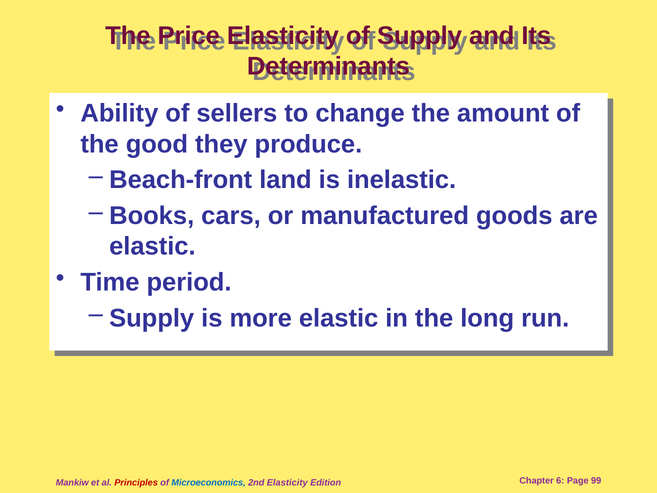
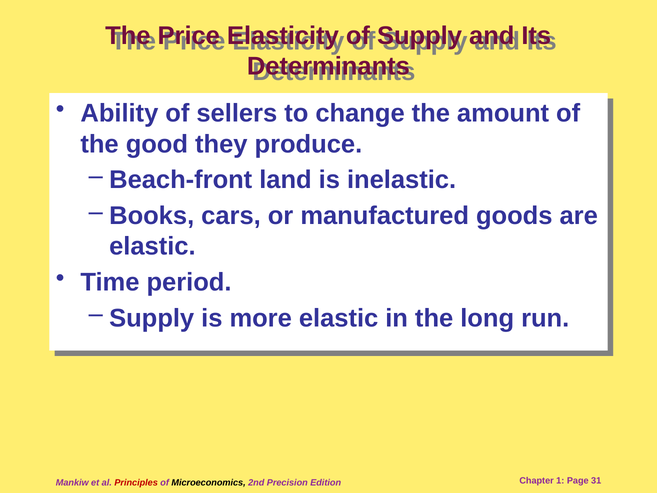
Microeconomics colour: blue -> black (209, 482)
2nd Elasticity: Elasticity -> Precision (287, 482)
6: 6 -> 1 (560, 480)
99: 99 -> 31 (596, 480)
